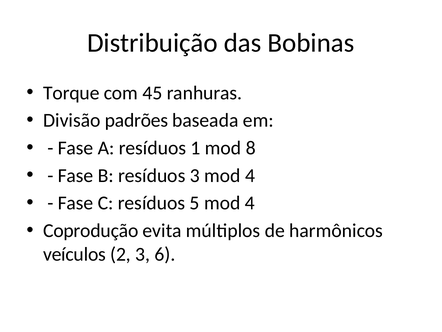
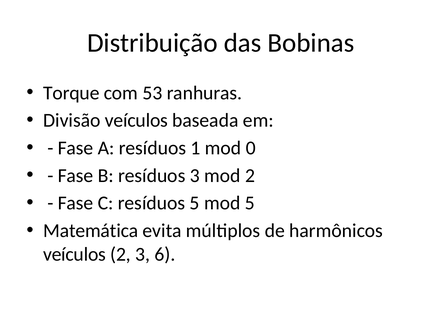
45: 45 -> 53 (152, 93)
Divisão padrões: padrões -> veículos (136, 120)
8: 8 -> 0 (251, 148)
3 mod 4: 4 -> 2 (250, 175)
5 mod 4: 4 -> 5 (250, 203)
Coprodução: Coprodução -> Matemática (91, 230)
